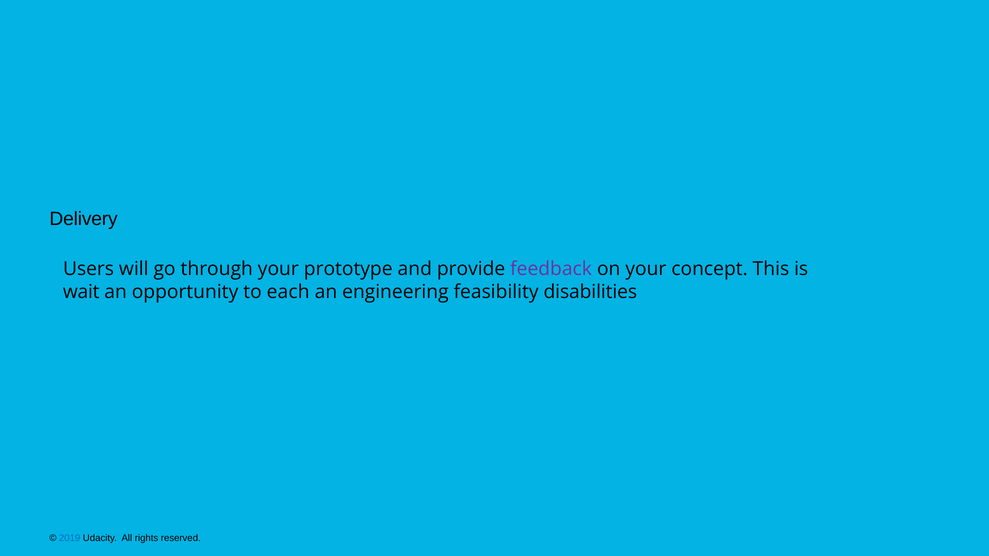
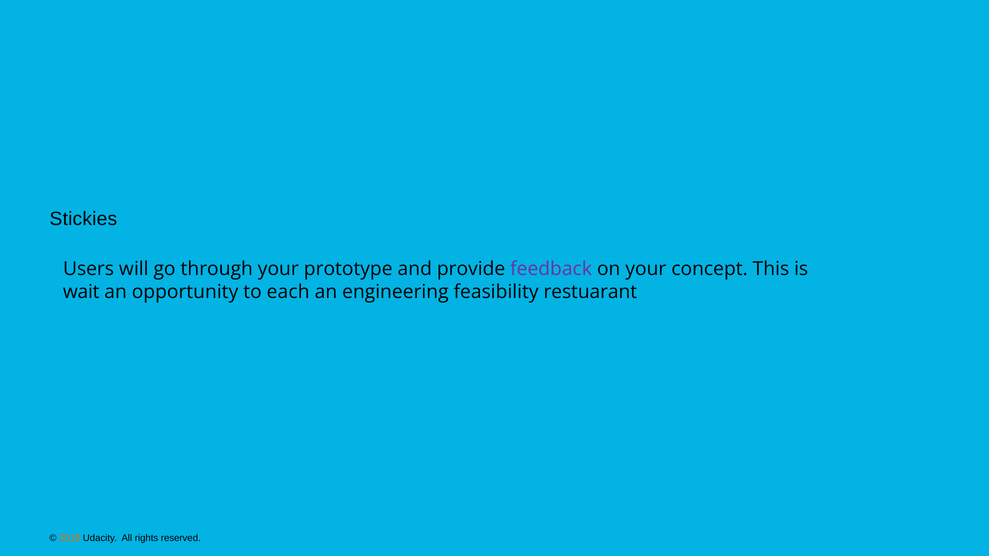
Delivery: Delivery -> Stickies (83, 219)
disabilities: disabilities -> restuarant (590, 292)
2019 colour: blue -> orange (70, 538)
